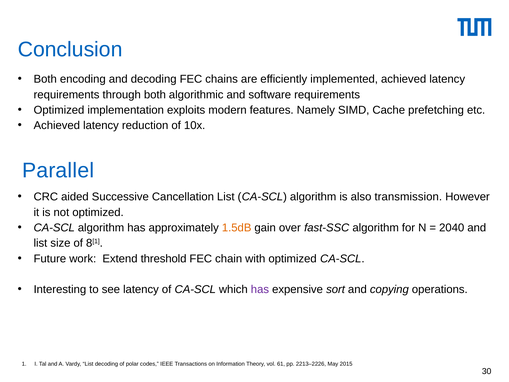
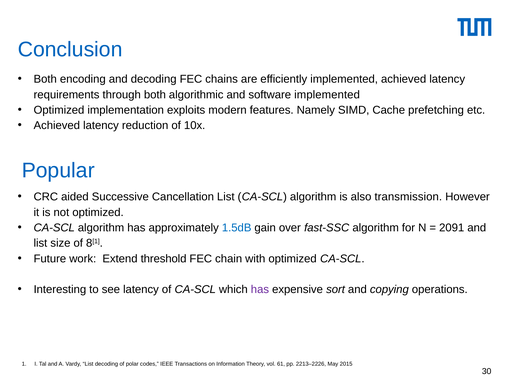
software requirements: requirements -> implemented (327, 95)
Parallel: Parallel -> Popular (58, 170)
1.5dB colour: orange -> blue (237, 228)
2040: 2040 -> 2091 (452, 228)
